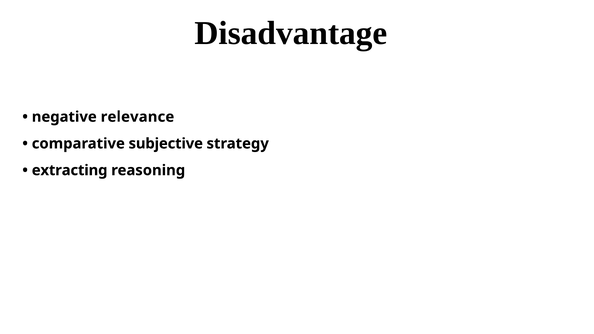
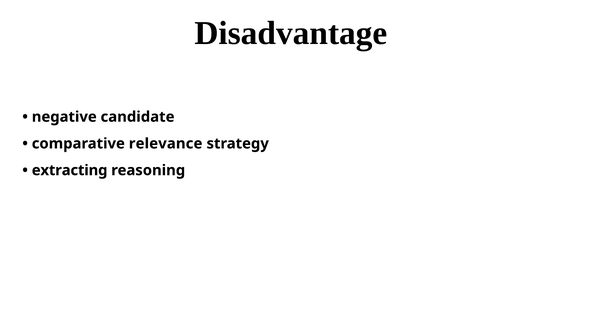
relevance: relevance -> candidate (138, 117)
subjective: subjective -> relevance (166, 144)
